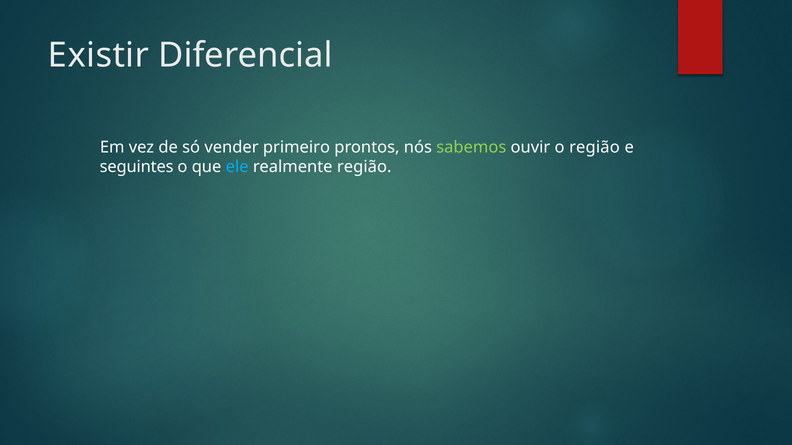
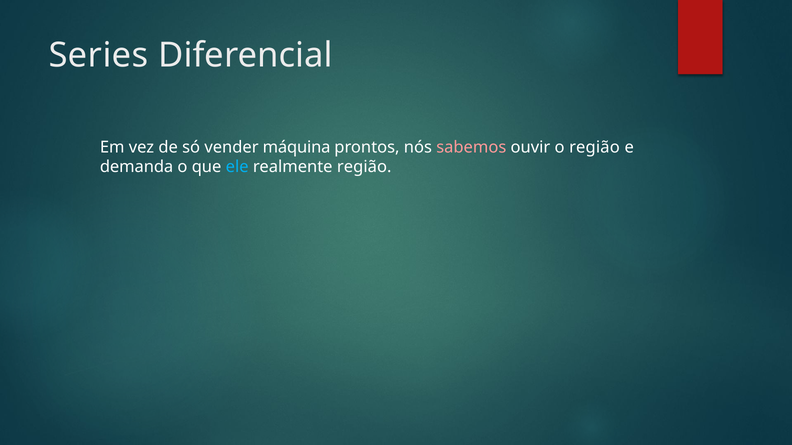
Existir: Existir -> Series (98, 56)
primeiro: primeiro -> máquina (297, 147)
sabemos colour: light green -> pink (471, 147)
seguintes: seguintes -> demanda (137, 167)
